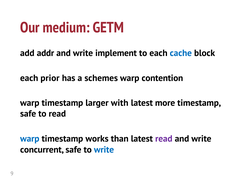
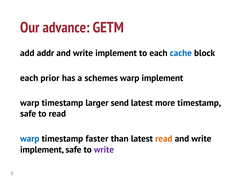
medium: medium -> advance (66, 28)
warp contention: contention -> implement (162, 78)
with: with -> send (120, 103)
works: works -> faster (97, 139)
read colour: purple -> orange (164, 139)
concurrent: concurrent -> implement (42, 150)
write colour: blue -> purple (104, 150)
